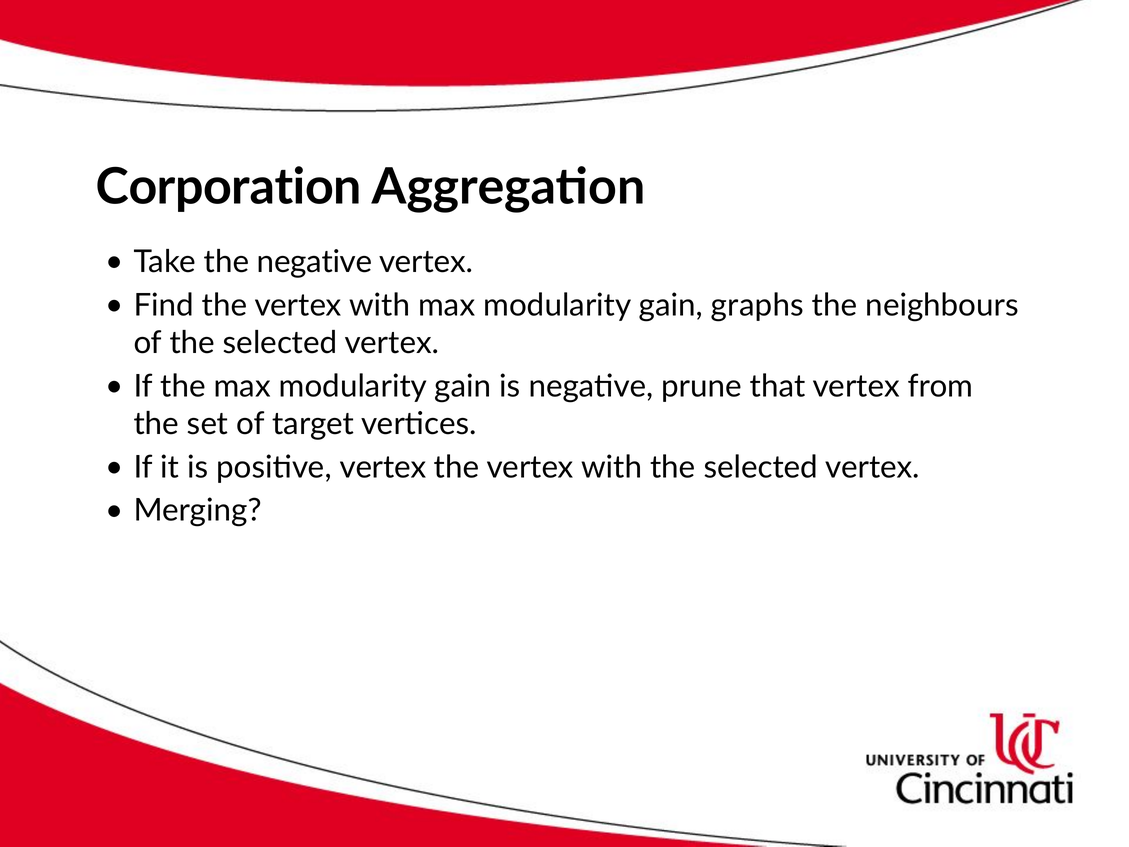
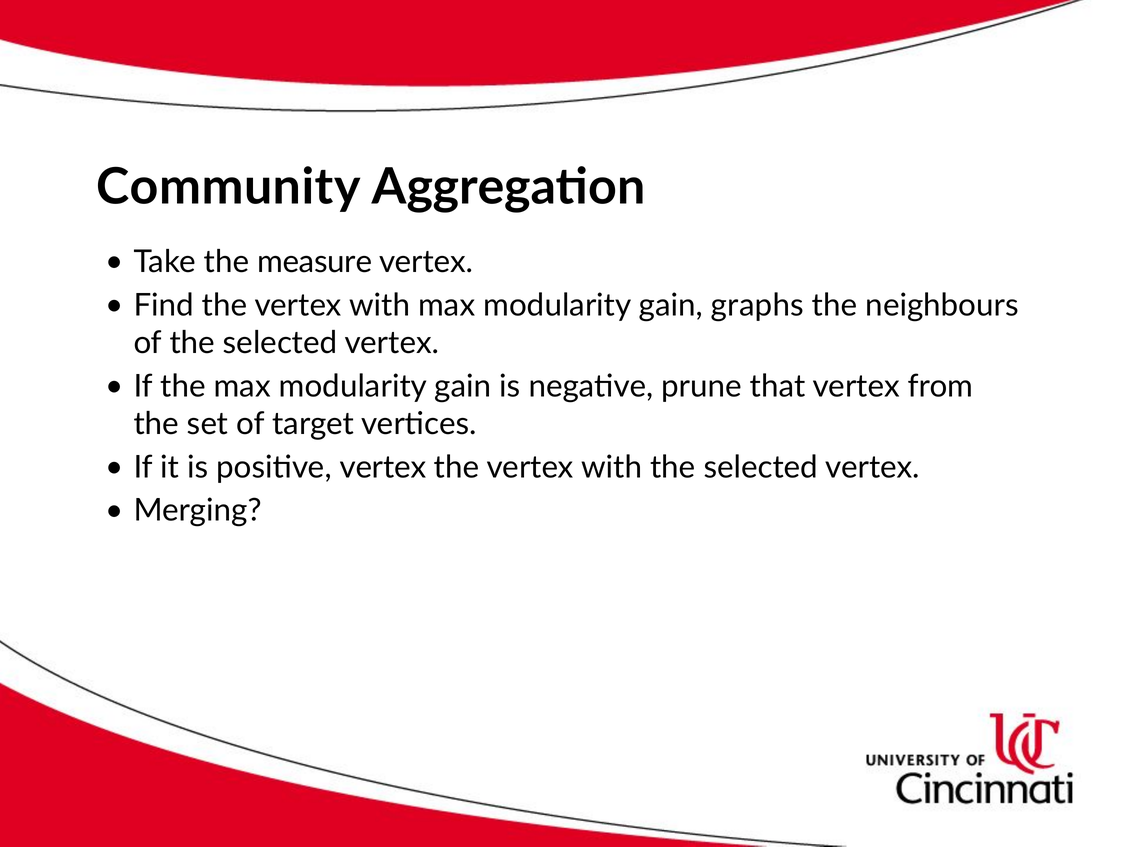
Corporation: Corporation -> Community (228, 187)
the negative: negative -> measure (315, 262)
